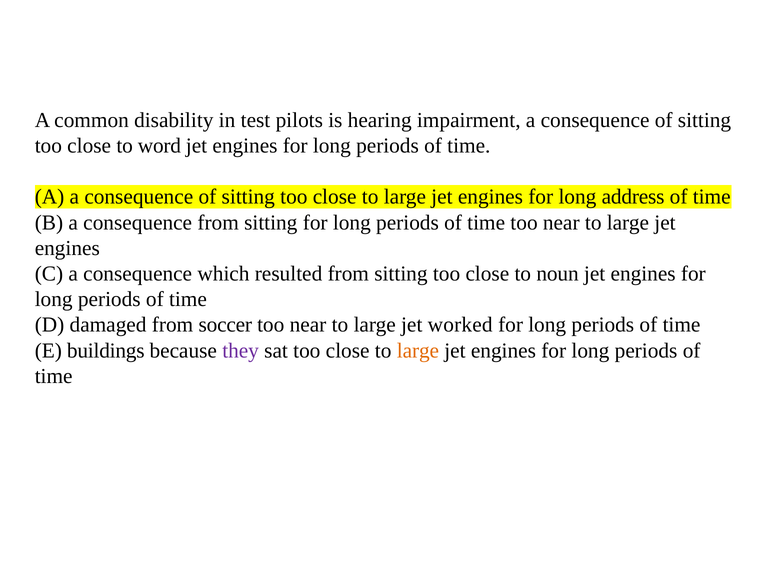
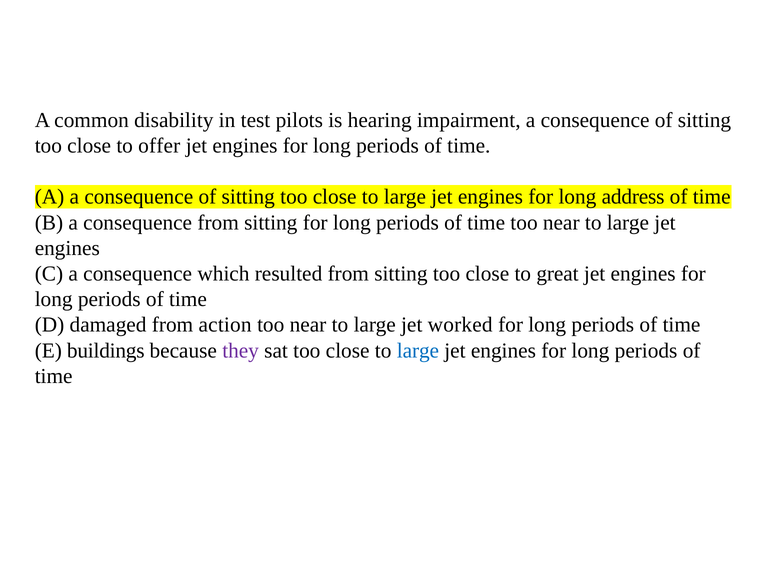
word: word -> offer (159, 146)
noun: noun -> great (558, 274)
soccer: soccer -> action (225, 325)
large colour: orange -> blue (418, 351)
